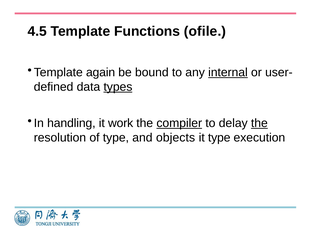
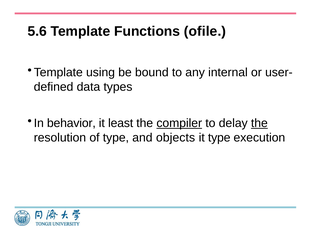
4.5: 4.5 -> 5.6 (37, 31)
again: again -> using (101, 72)
internal underline: present -> none (228, 72)
types underline: present -> none (118, 87)
handling: handling -> behavior (71, 123)
work: work -> least (121, 123)
